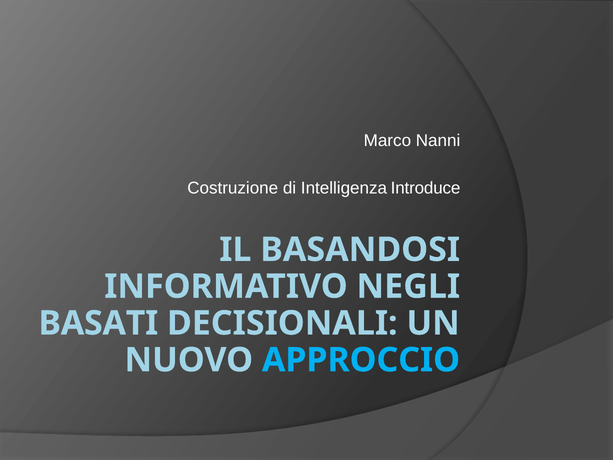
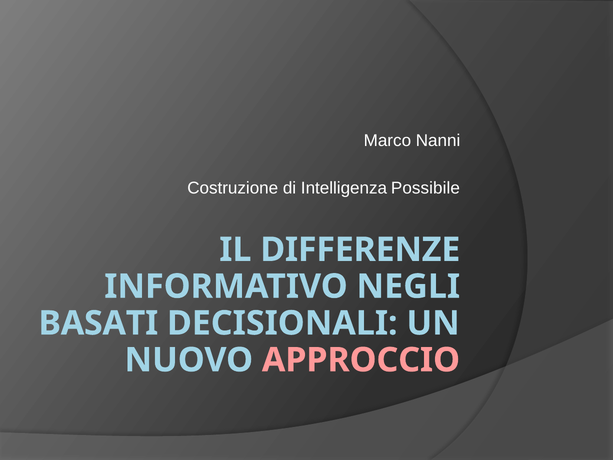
Introduce: Introduce -> Possibile (425, 188)
BASANDOSI: BASANDOSI -> DIFFERENZE (360, 250)
APPROCCIO colour: light blue -> pink (361, 360)
